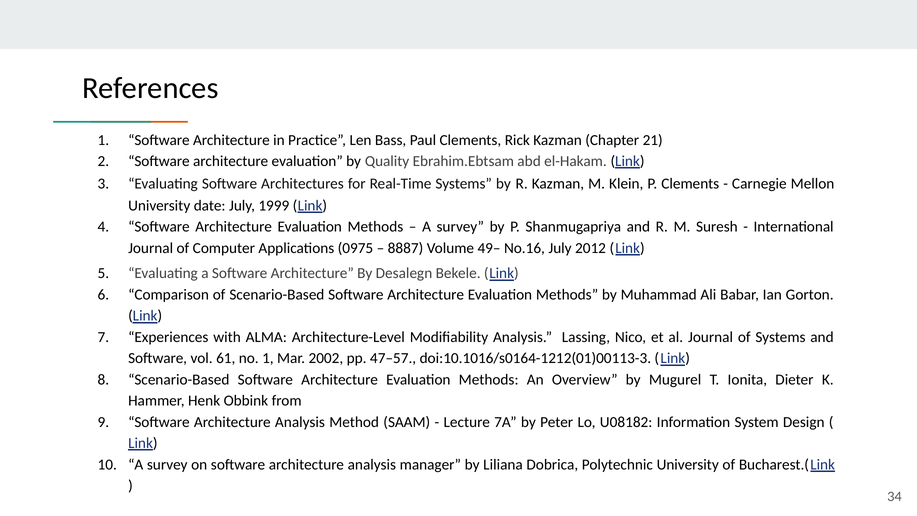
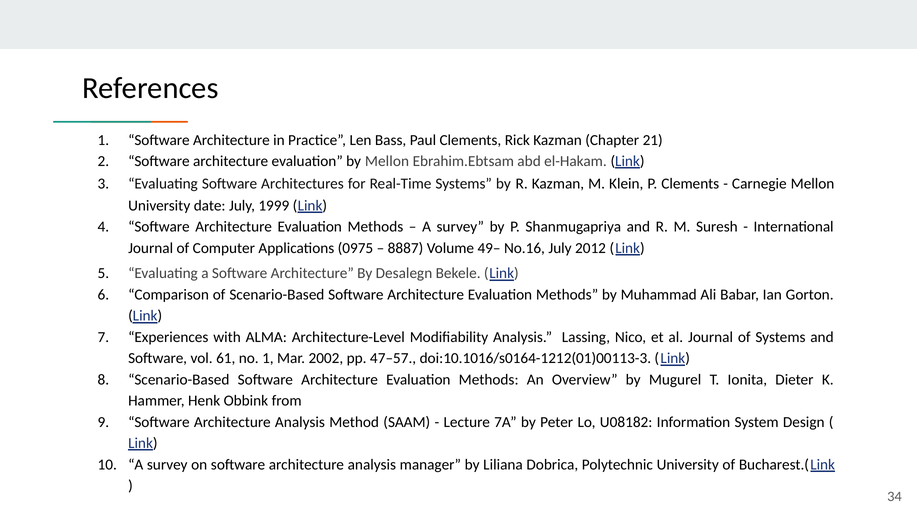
by Quality: Quality -> Mellon (387, 161)
